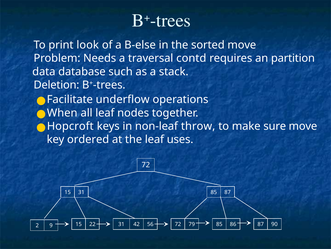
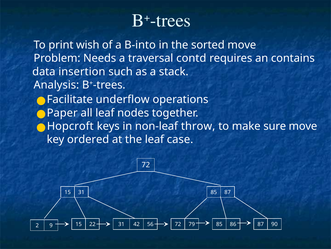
look: look -> wish (88, 45)
B-else: B-else -> B-into (140, 45)
partition: partition -> contains (293, 58)
database: database -> insertion (82, 71)
Deletion: Deletion -> Analysis (56, 85)
When: When -> Paper (62, 113)
uses: uses -> case (180, 139)
